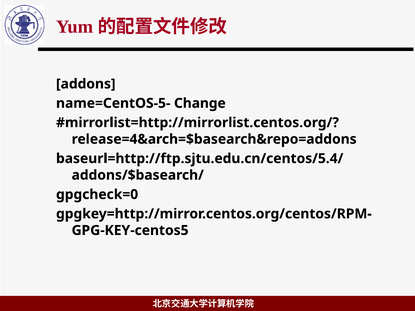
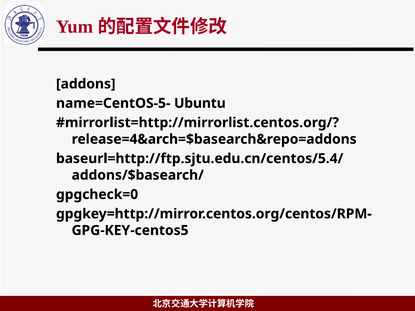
Change: Change -> Ubuntu (200, 103)
